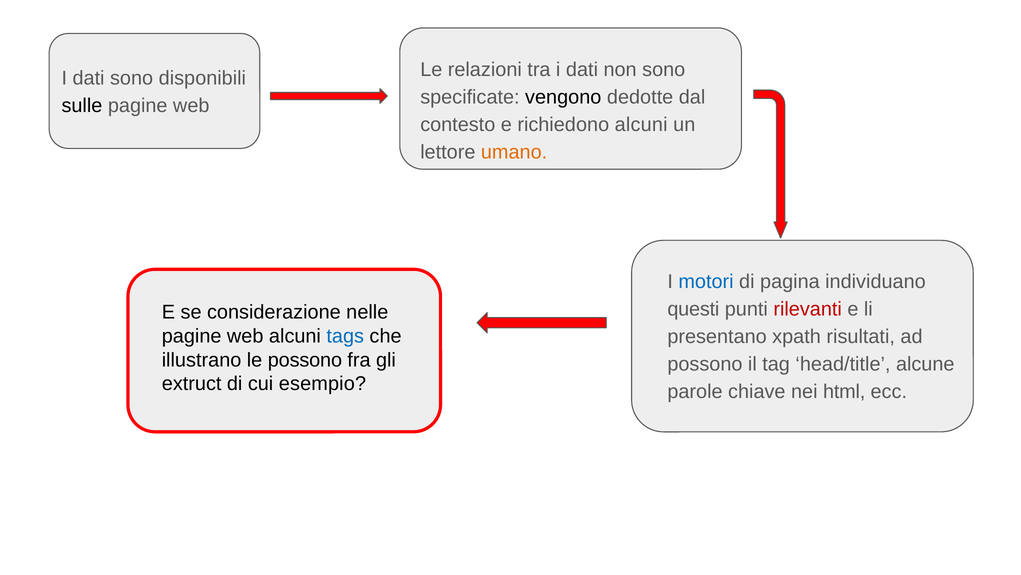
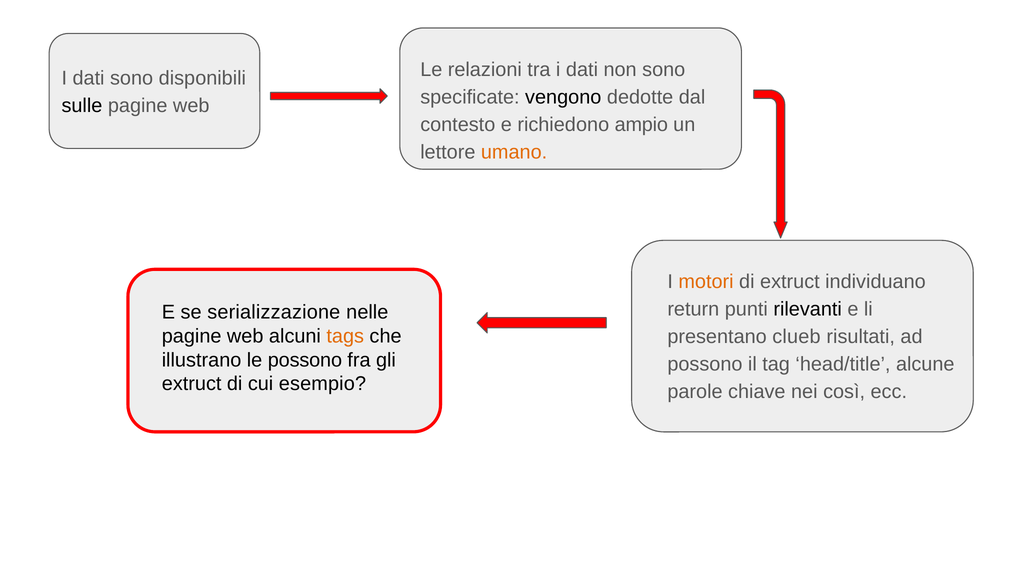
richiedono alcuni: alcuni -> ampio (641, 124)
motori colour: blue -> orange (706, 282)
di pagina: pagina -> extruct (790, 282)
questi: questi -> return (693, 309)
rilevanti colour: red -> black (808, 309)
considerazione: considerazione -> serializzazione (274, 312)
tags colour: blue -> orange (345, 336)
xpath: xpath -> clueb (796, 336)
html: html -> così (844, 391)
